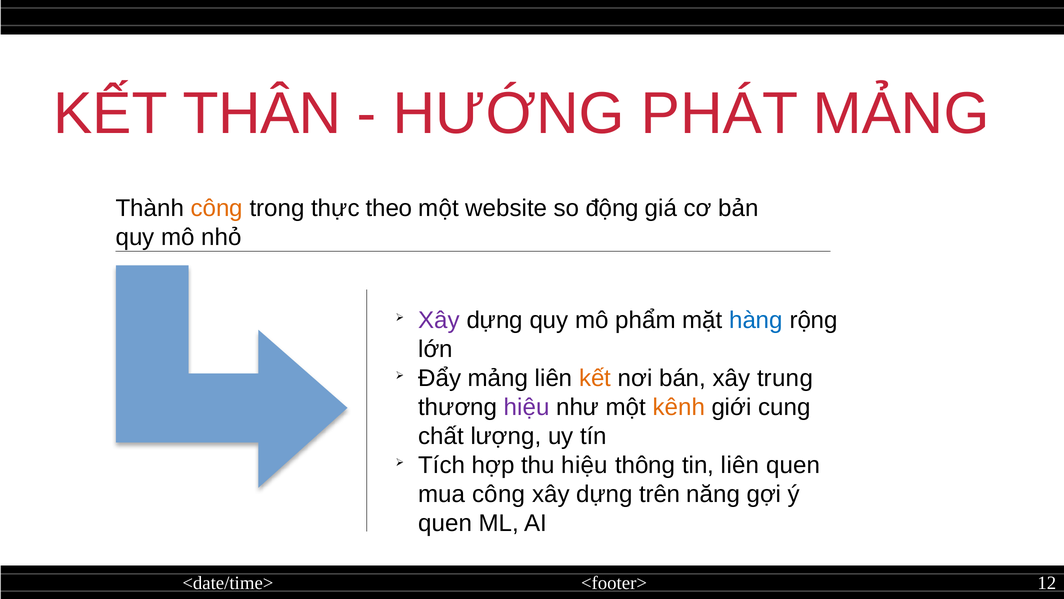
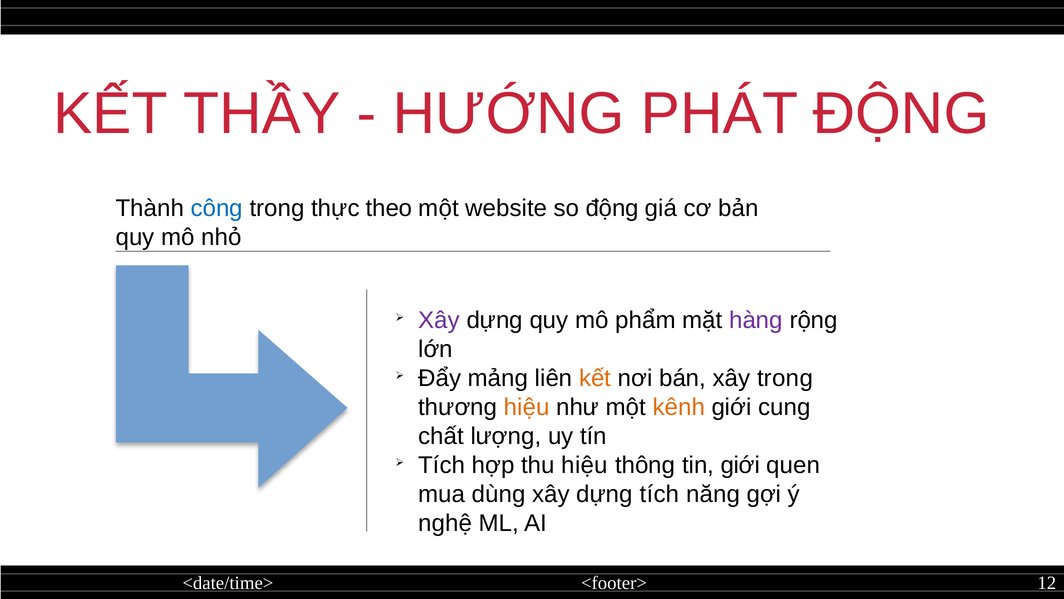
THÂN: THÂN -> THẦY (262, 114)
PHÁT MẢNG: MẢNG -> ĐỘNG (901, 114)
công colour: orange -> blue (217, 208)
hàng colour: blue -> purple (756, 320)
xây trung: trung -> trong (785, 378)
hiệu colour: purple -> orange (527, 407)
tin liên: liên -> giới (740, 465)
mua công: công -> dùng (499, 494)
dựng trên: trên -> tích (659, 494)
quen: quen -> nghệ (445, 523)
